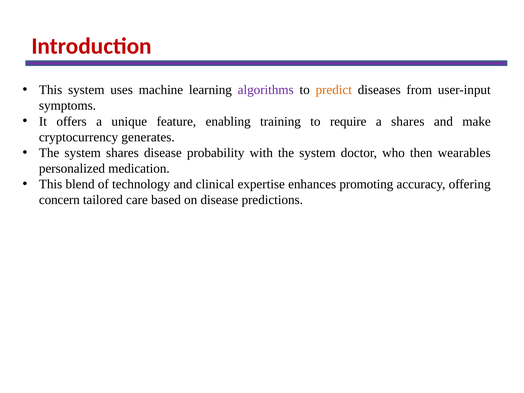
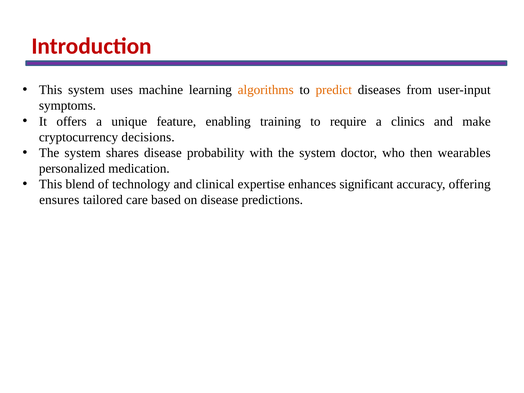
algorithms colour: purple -> orange (266, 90)
a shares: shares -> clinics (408, 121)
generates: generates -> decisions (148, 137)
promoting: promoting -> significant (366, 184)
concern: concern -> ensures (59, 200)
